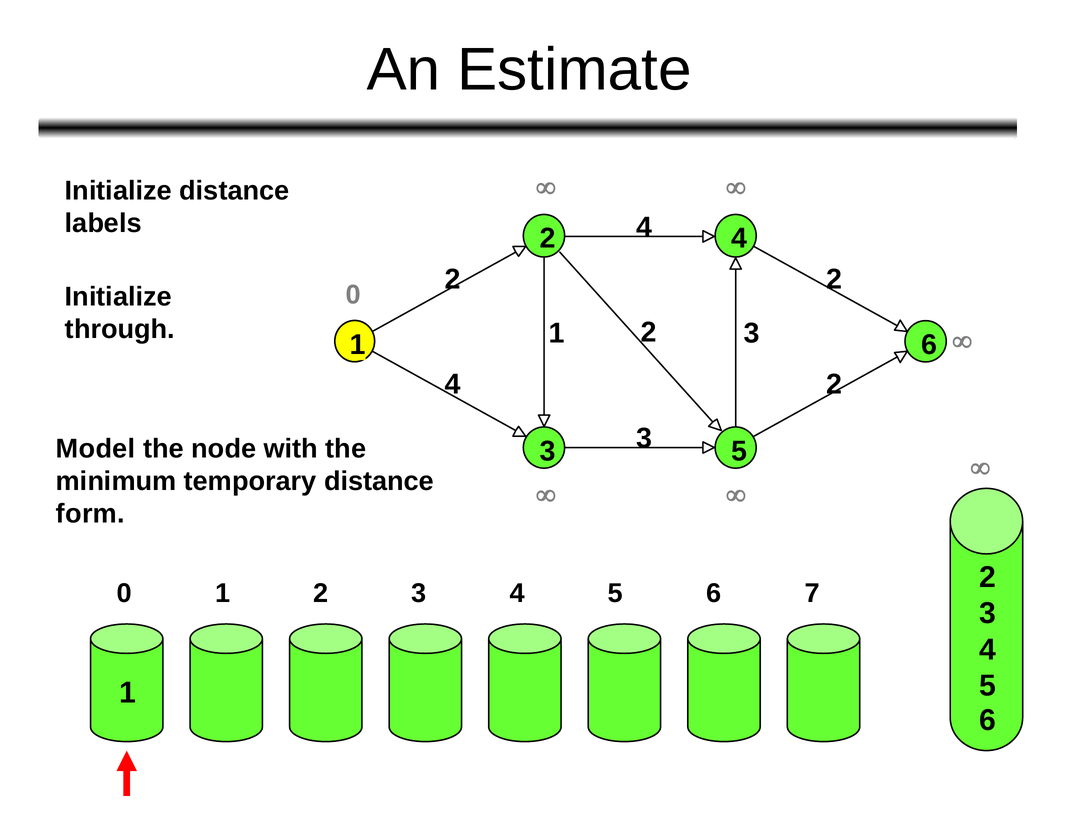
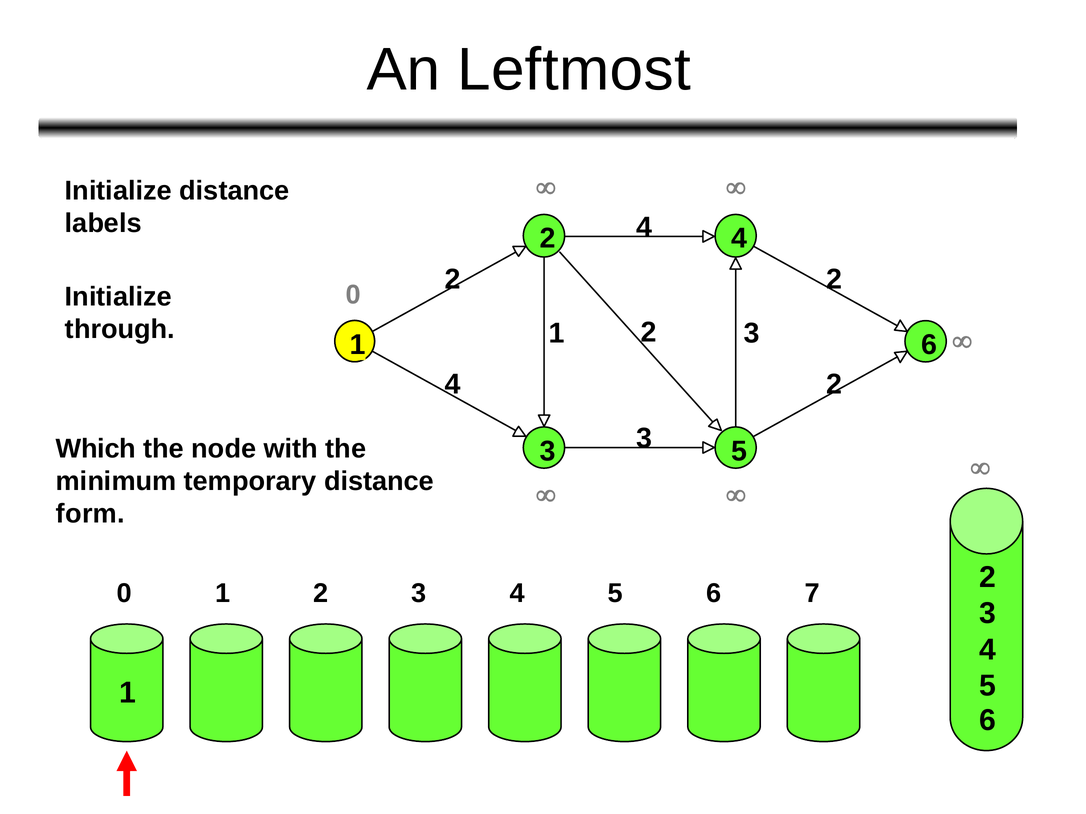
Estimate: Estimate -> Leftmost (574, 70)
Model: Model -> Which (96, 449)
